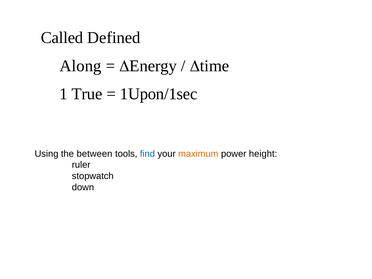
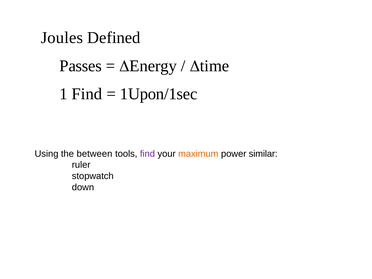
Called: Called -> Joules (62, 38)
Along: Along -> Passes (81, 66)
1 True: True -> Find (87, 94)
find colour: blue -> purple (147, 154)
height: height -> similar (263, 154)
